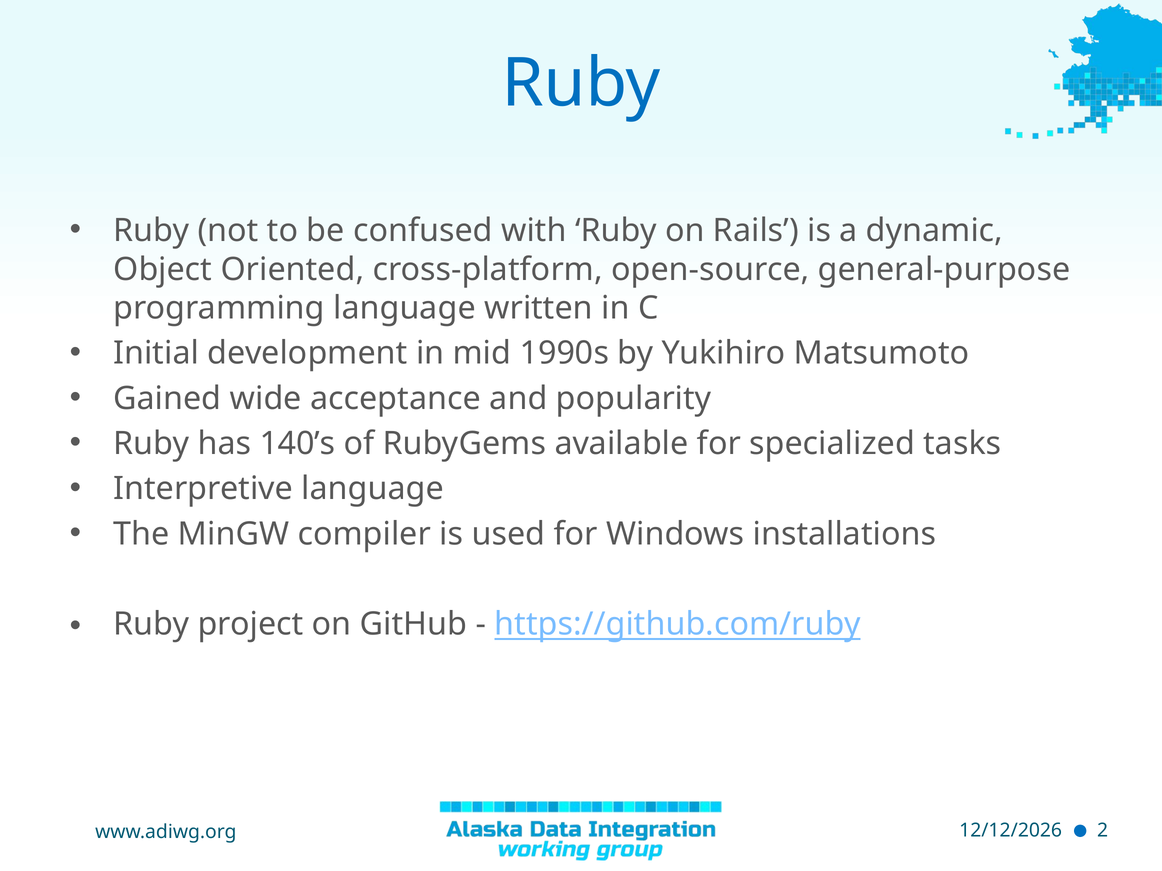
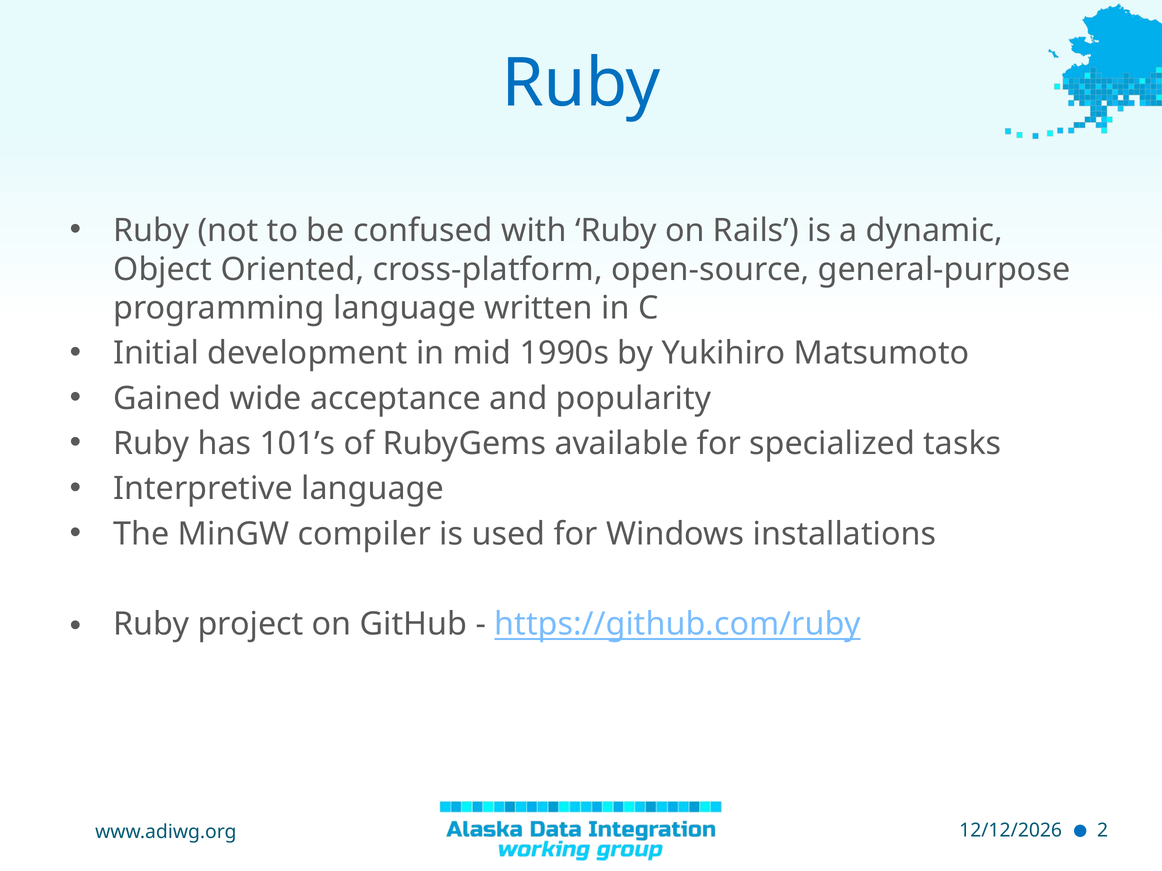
140’s: 140’s -> 101’s (297, 444)
